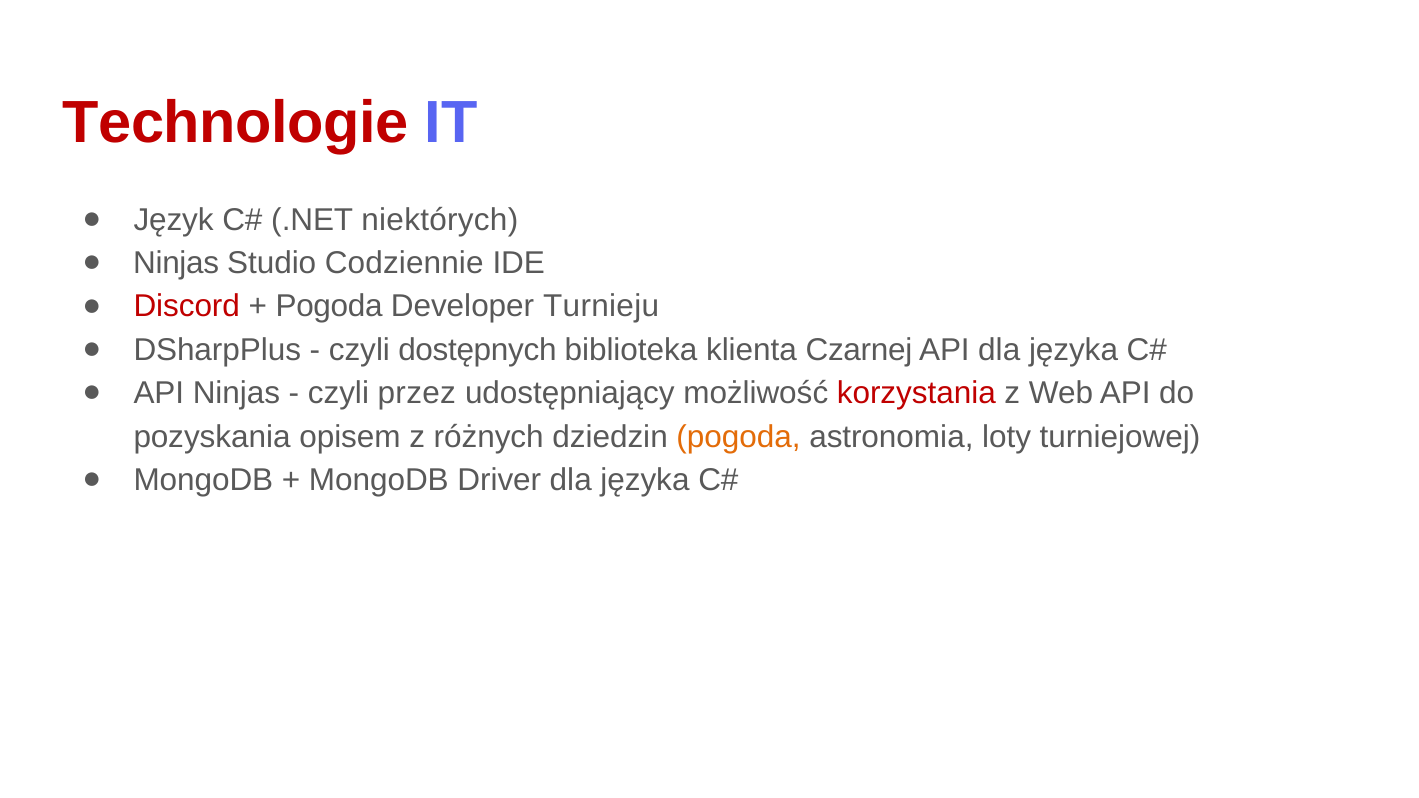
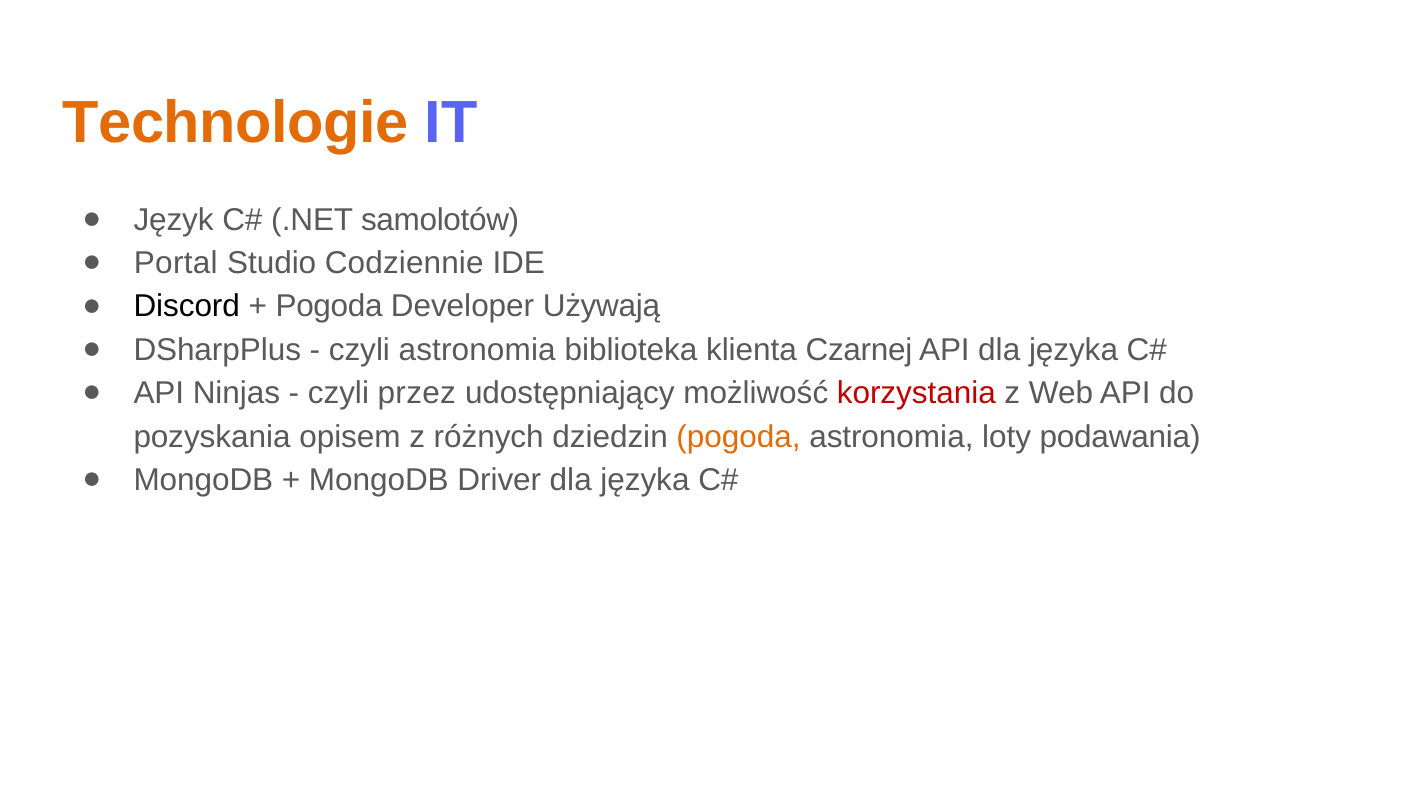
Technologie colour: red -> orange (236, 123)
niektórych: niektórych -> samolotów (440, 220)
Ninjas: Ninjas -> Portal (176, 263)
Discord colour: red -> black (187, 307)
Turnieju: Turnieju -> Używają (601, 307)
czyli dostępnych: dostępnych -> astronomia (477, 350)
turniejowej: turniejowej -> podawania (1120, 437)
